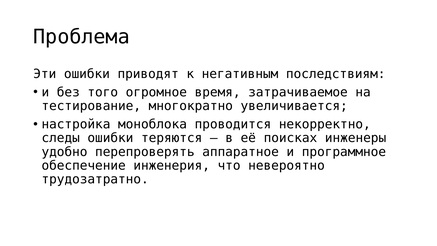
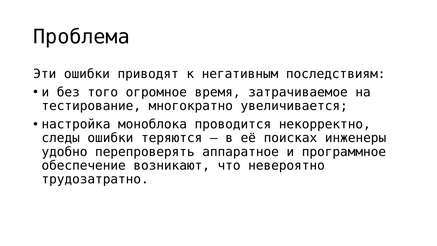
инженерия: инженерия -> возникают (172, 165)
